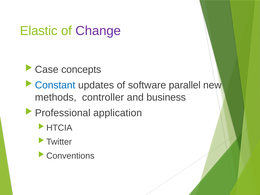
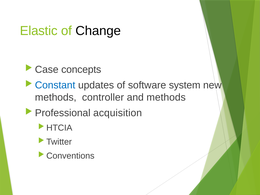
Change colour: purple -> black (98, 31)
parallel: parallel -> system (185, 85)
and business: business -> methods (166, 97)
application: application -> acquisition (118, 113)
